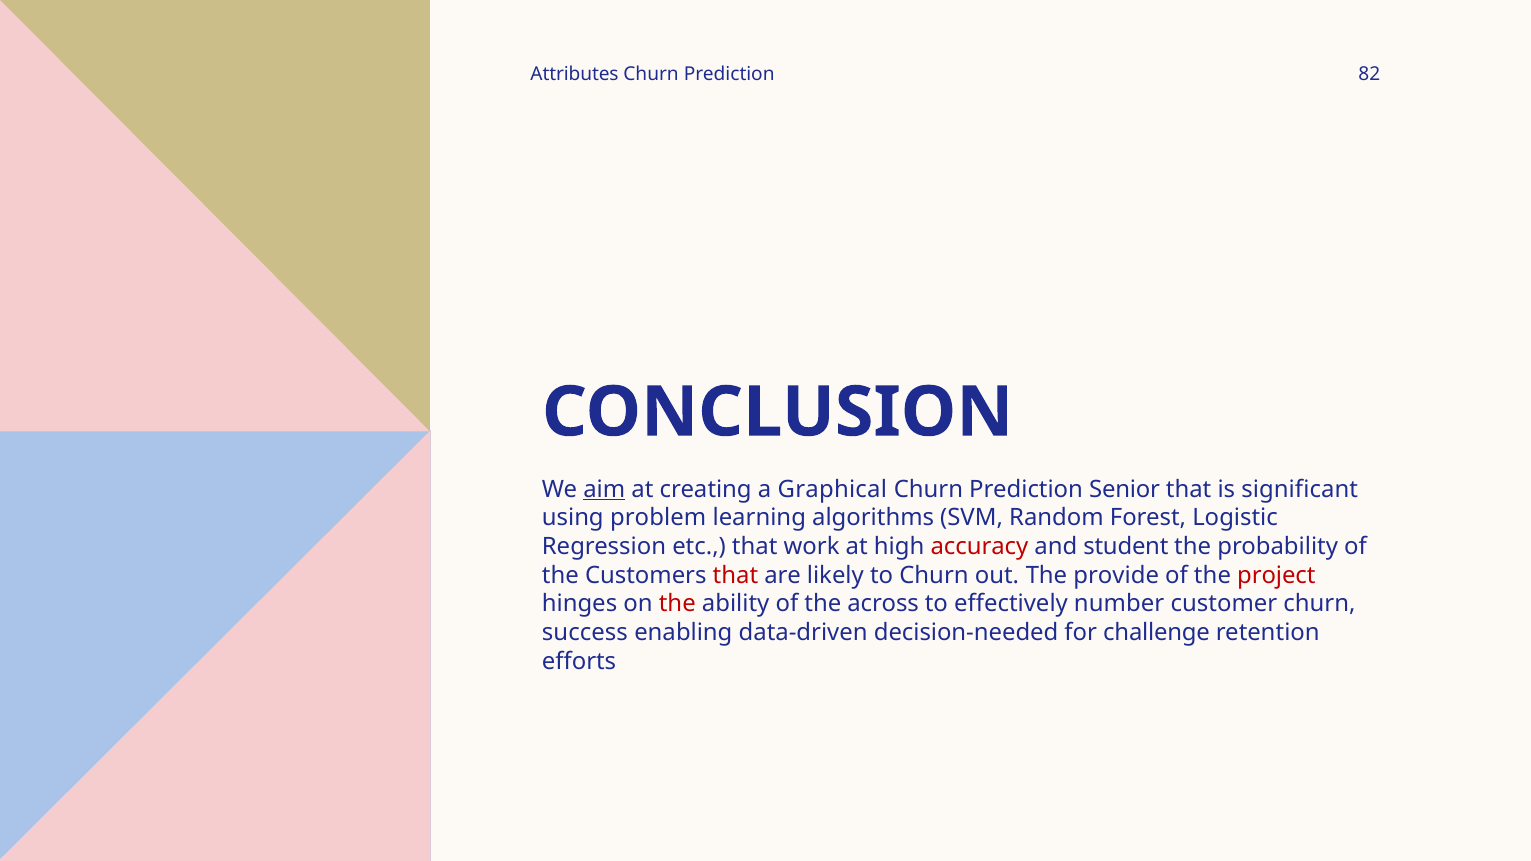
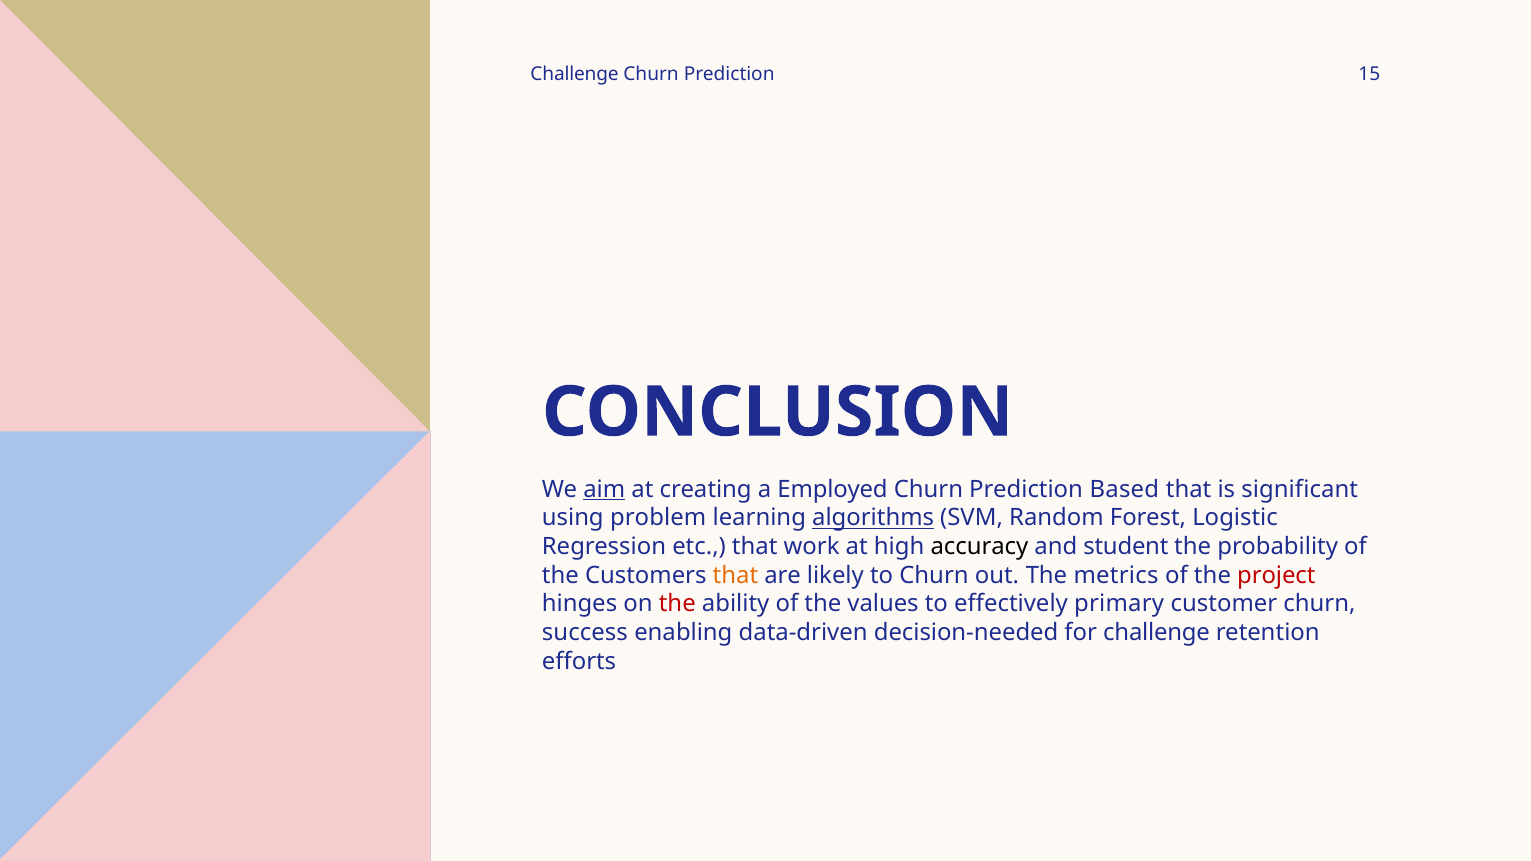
Attributes: Attributes -> Challenge (575, 74)
82: 82 -> 15 (1369, 74)
Graphical: Graphical -> Employed (833, 489)
Senior: Senior -> Based (1124, 489)
algorithms underline: none -> present (873, 518)
accuracy colour: red -> black (979, 547)
that colour: red -> orange (735, 575)
provide: provide -> metrics (1116, 575)
across: across -> values (883, 604)
number: number -> primary (1119, 604)
